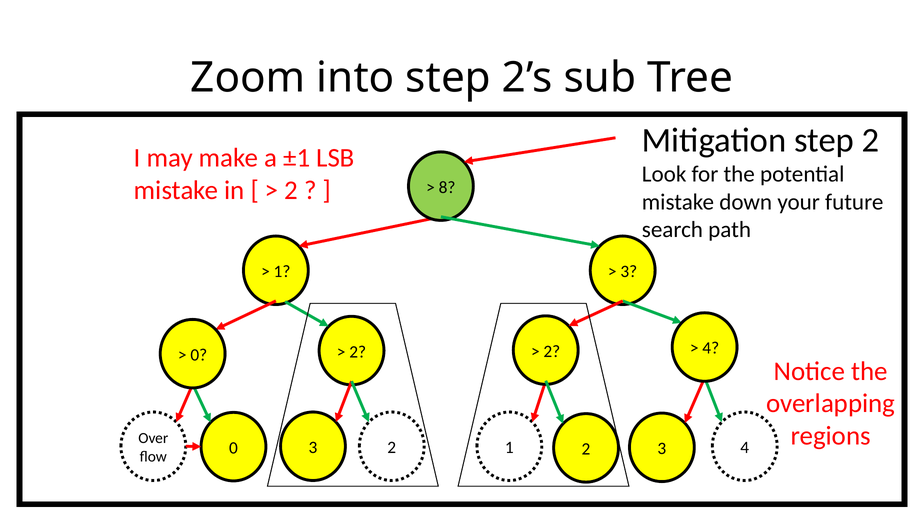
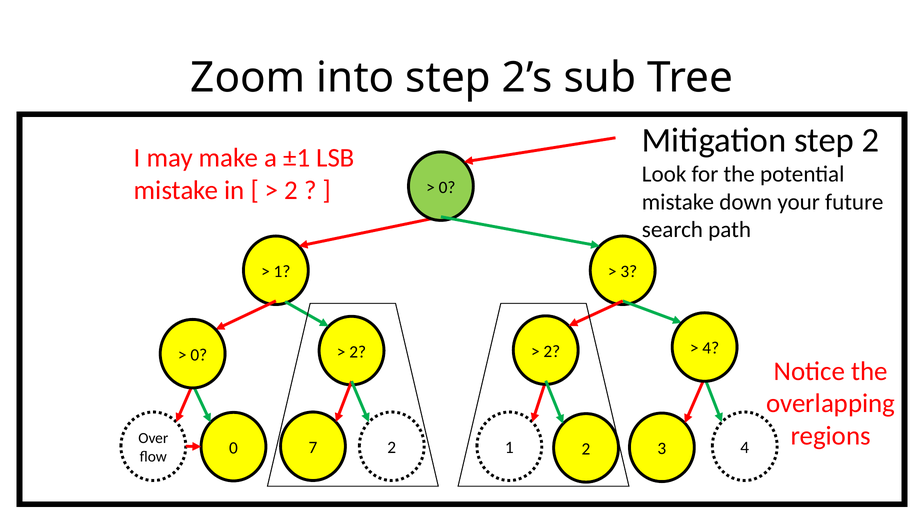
8: 8 -> 0 (447, 187)
0 3: 3 -> 7 (313, 447)
